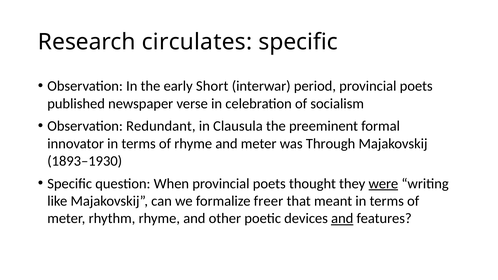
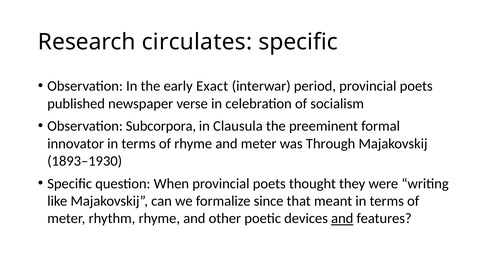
Short: Short -> Exact (212, 86)
Redundant: Redundant -> Subcorpora (161, 126)
were underline: present -> none (383, 184)
freer: freer -> since (269, 201)
